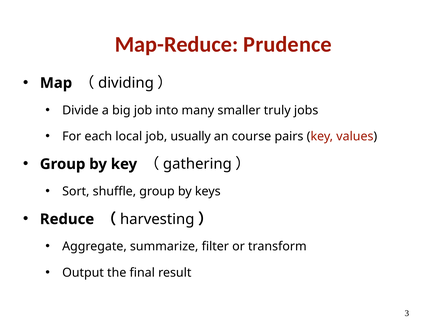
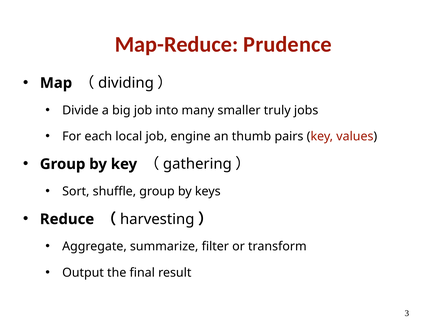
usually: usually -> engine (191, 136)
course: course -> thumb (252, 136)
